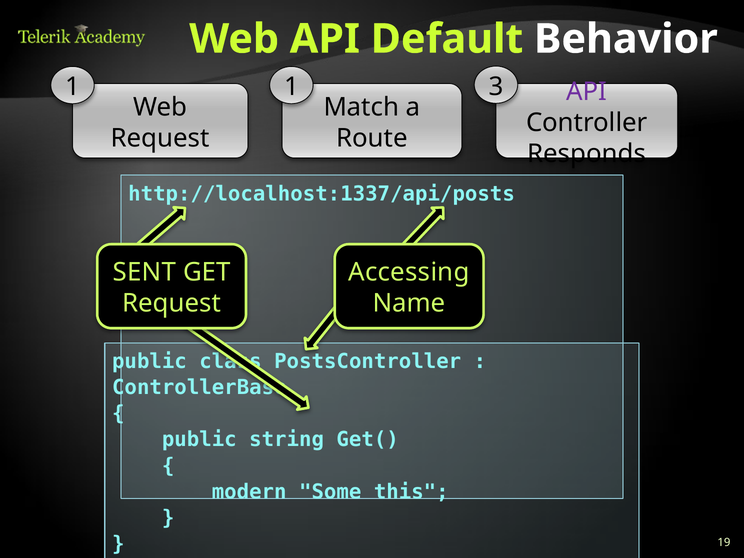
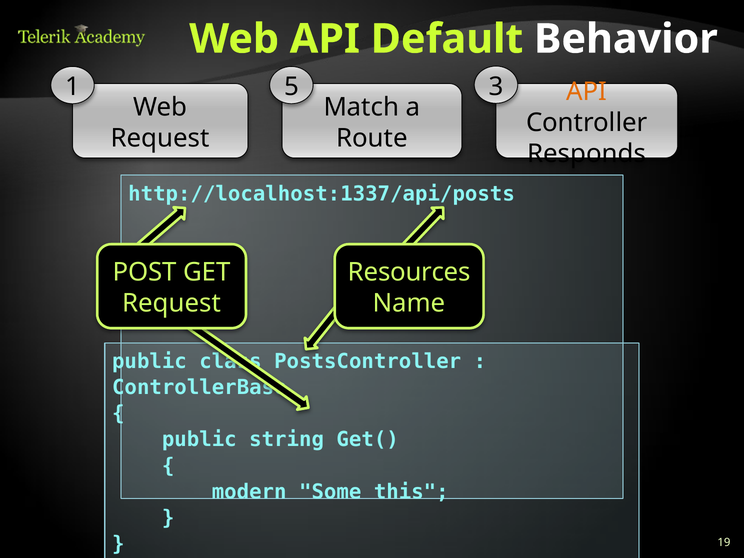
1 1: 1 -> 5 (291, 87)
API colour: purple -> orange (587, 92)
SENT: SENT -> POST (145, 272)
Accessing: Accessing -> Resources (409, 272)
